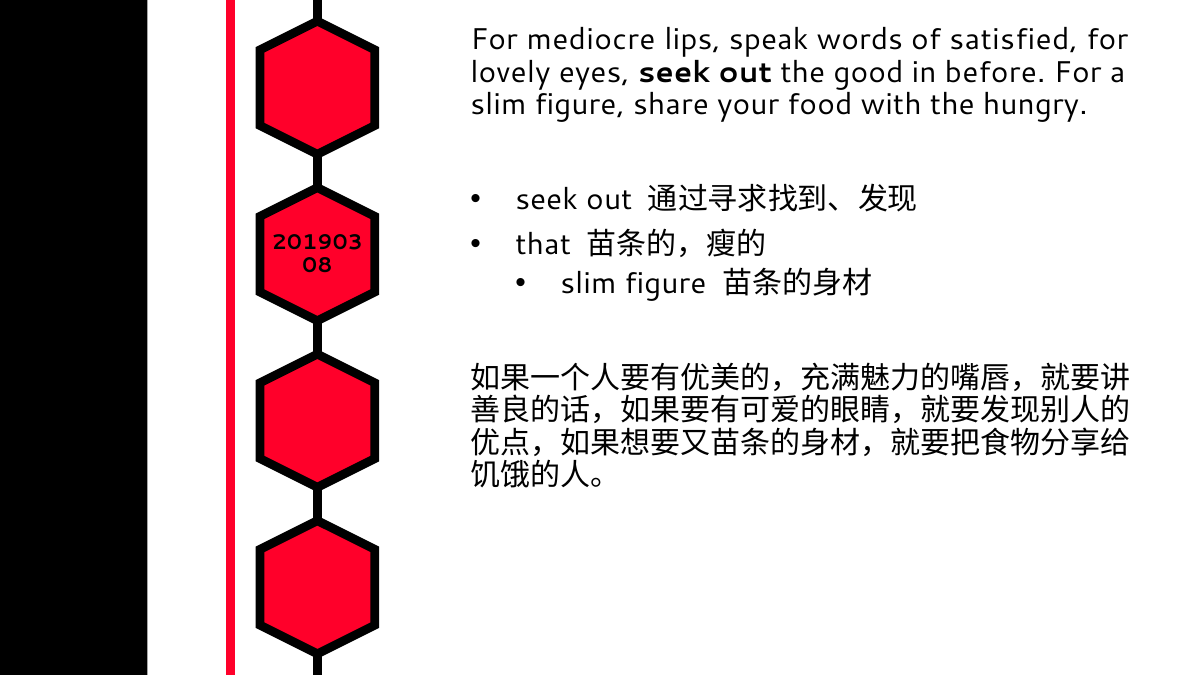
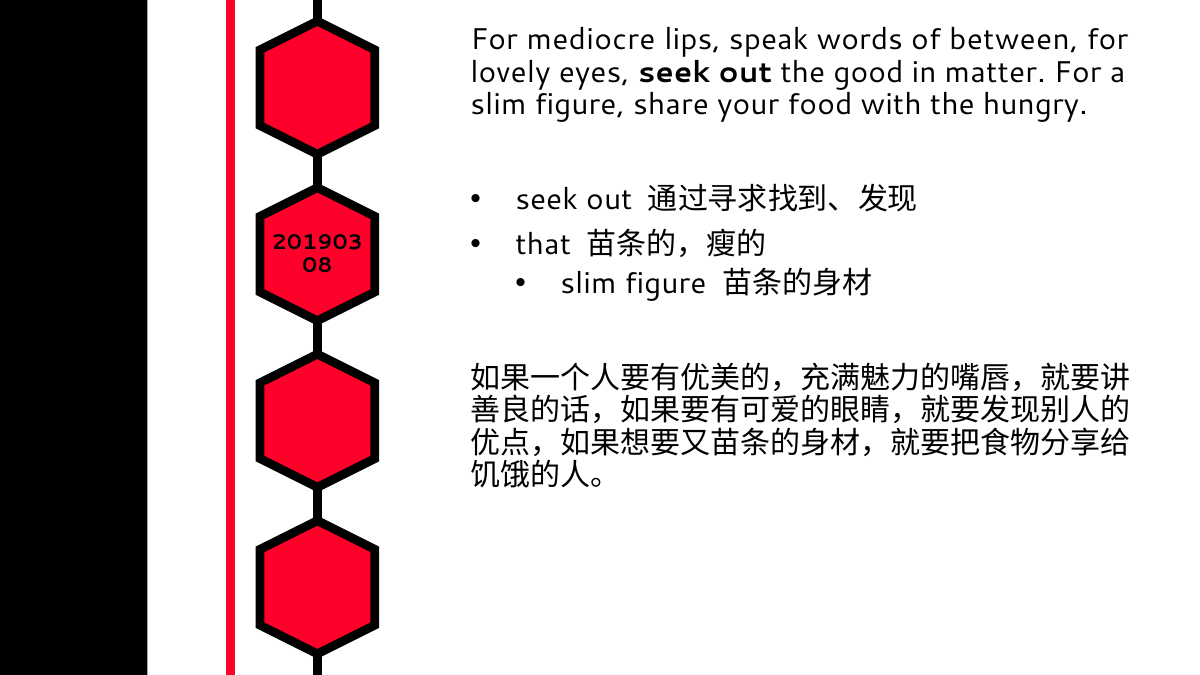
satisfied: satisfied -> between (1014, 40)
before: before -> matter (995, 72)
